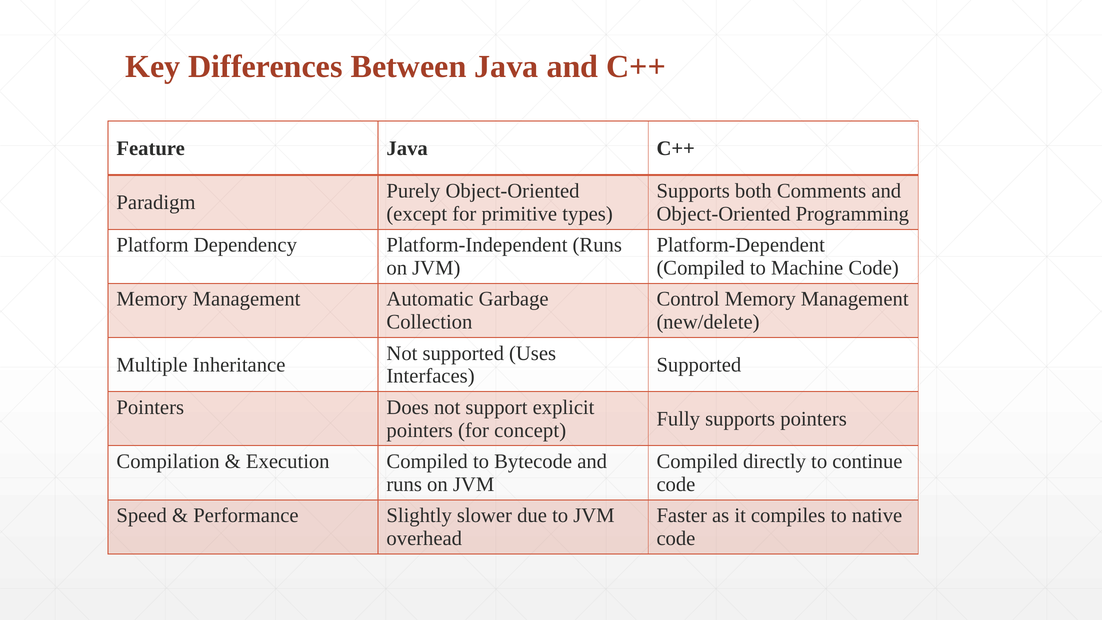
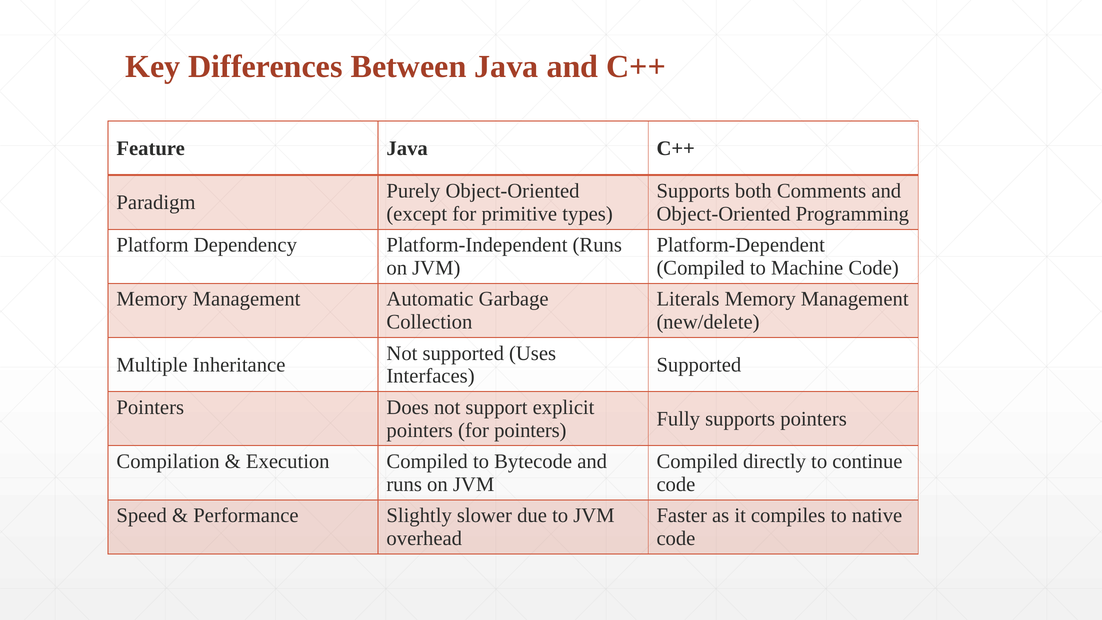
Control: Control -> Literals (688, 299)
for concept: concept -> pointers (530, 430)
